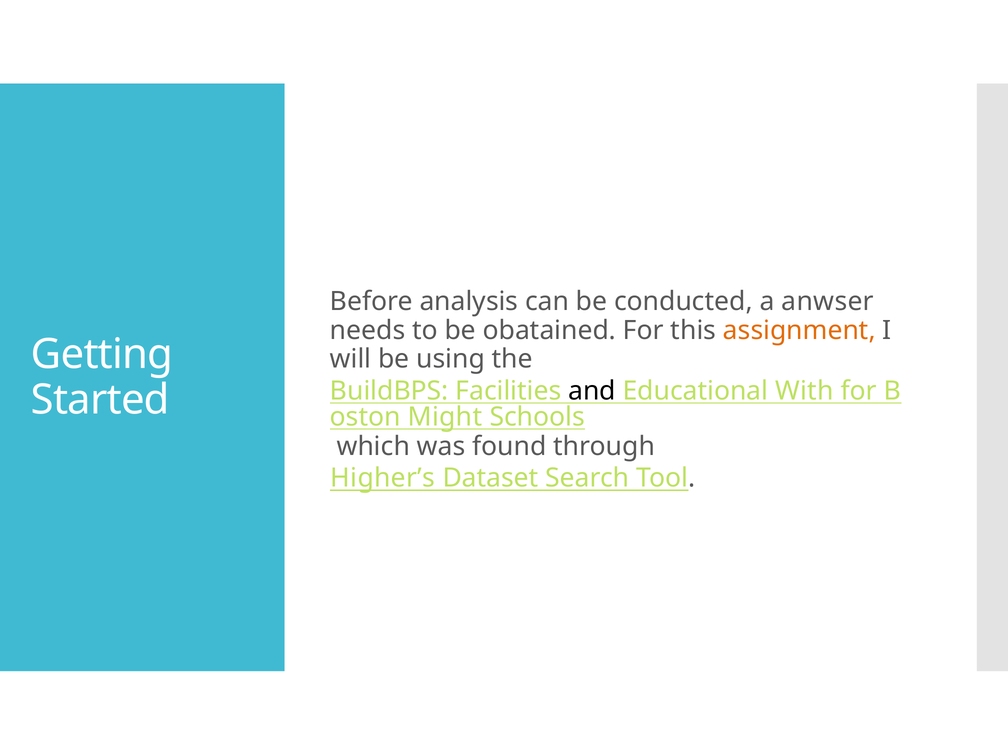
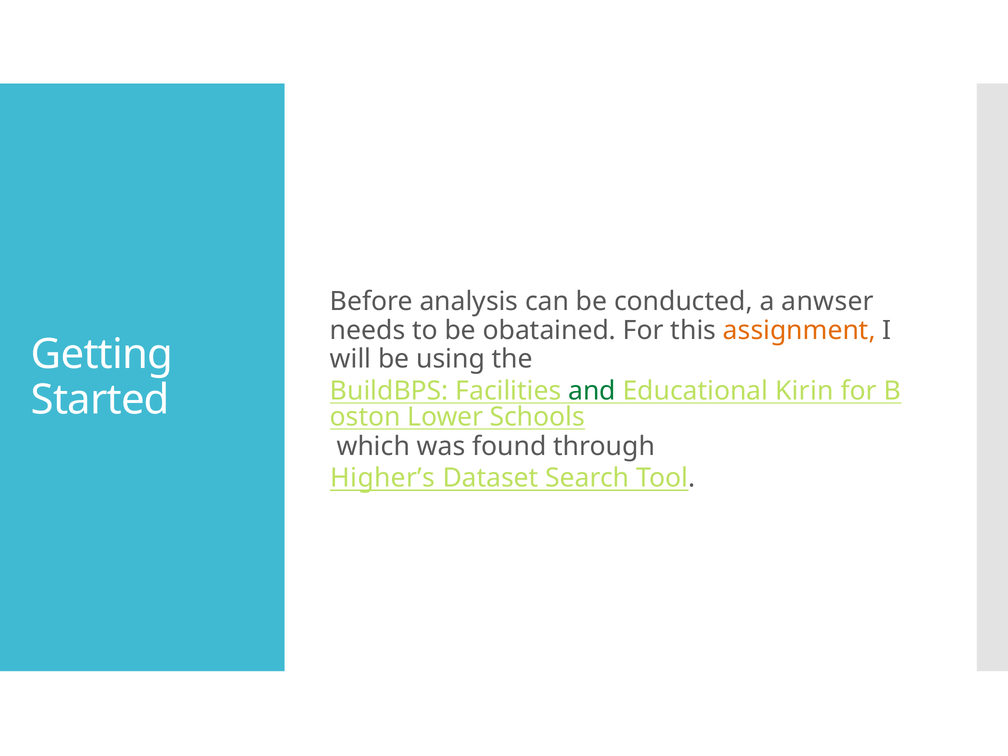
and colour: black -> green (592, 391)
With: With -> Kirin (804, 391)
Might: Might -> Lower (445, 417)
